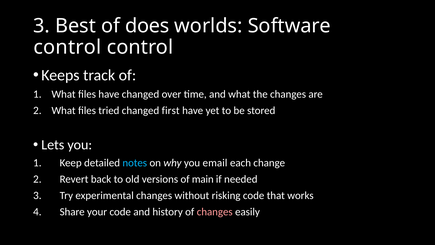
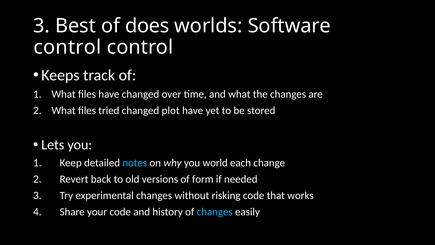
first: first -> plot (171, 111)
email: email -> world (215, 163)
main: main -> form (203, 179)
changes colour: pink -> light blue (215, 212)
